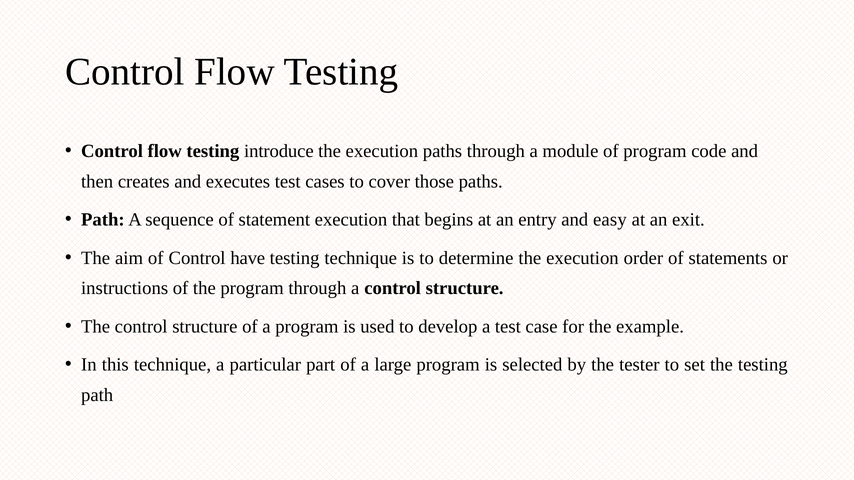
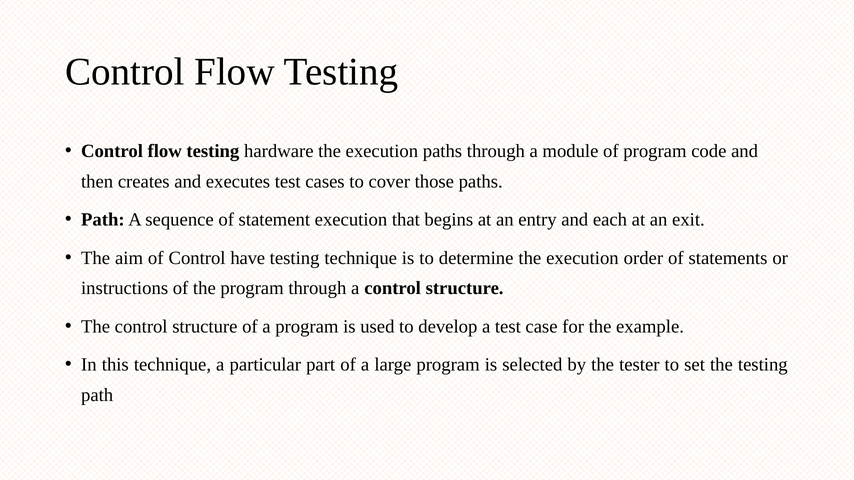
introduce: introduce -> hardware (279, 151)
easy: easy -> each (610, 220)
